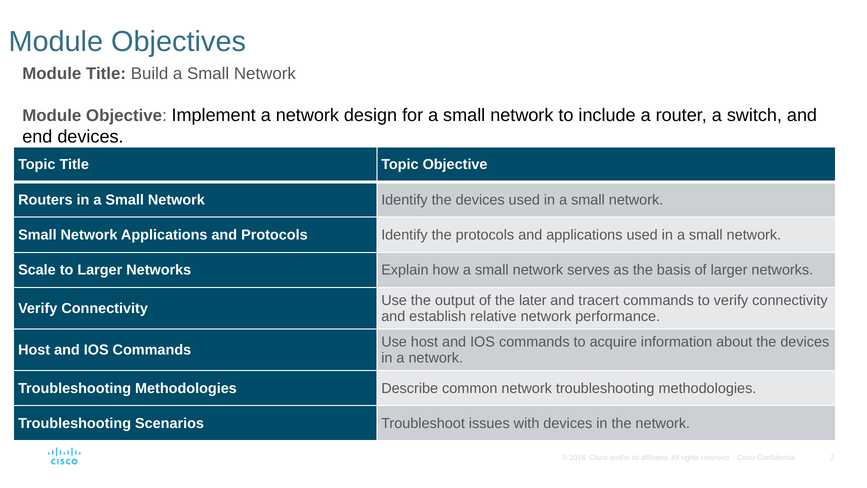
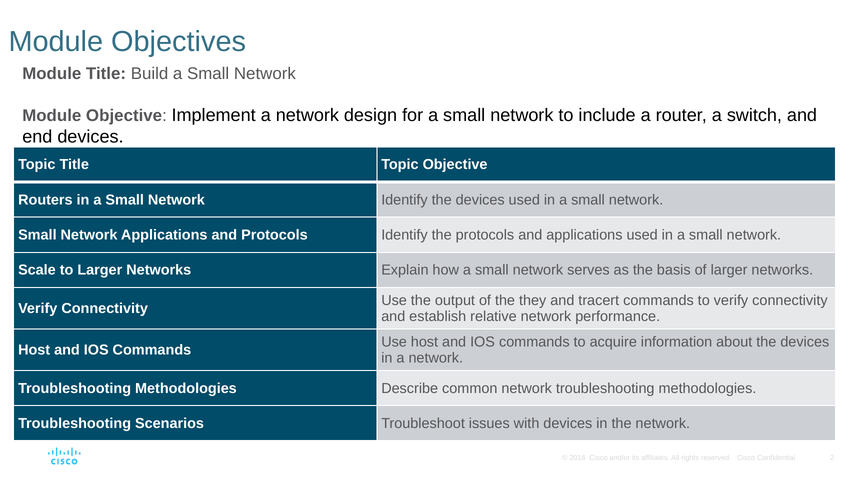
later: later -> they (533, 300)
